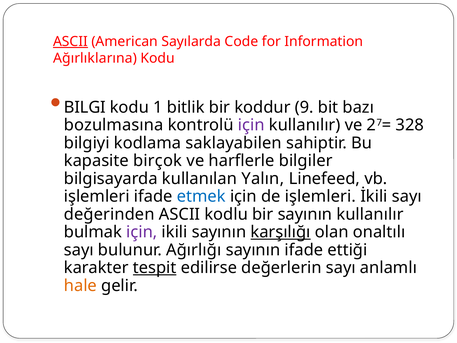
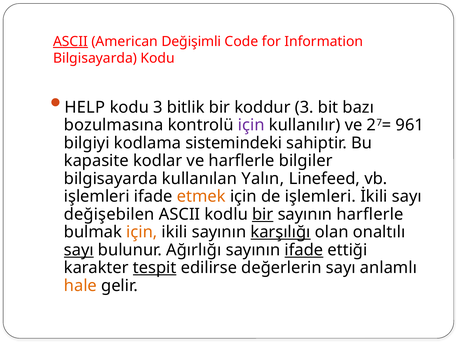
Sayılarda: Sayılarda -> Değişimli (191, 41)
Ağırlıklarına: Ağırlıklarına -> Bilgisayarda (95, 58)
BILGI: BILGI -> HELP (85, 107)
kodu 1: 1 -> 3 (158, 107)
koddur 9: 9 -> 3 (304, 107)
328: 328 -> 961 (410, 125)
saklayabilen: saklayabilen -> sistemindeki (234, 143)
birçok: birçok -> kodlar (158, 161)
etmek colour: blue -> orange (201, 196)
değerinden: değerinden -> değişebilen (109, 214)
bir underline: none -> present (263, 214)
sayının kullanılır: kullanılır -> harflerle (370, 214)
için colour: purple -> orange (142, 232)
sayı underline: none -> present (79, 250)
ifade underline: none -> present (304, 250)
